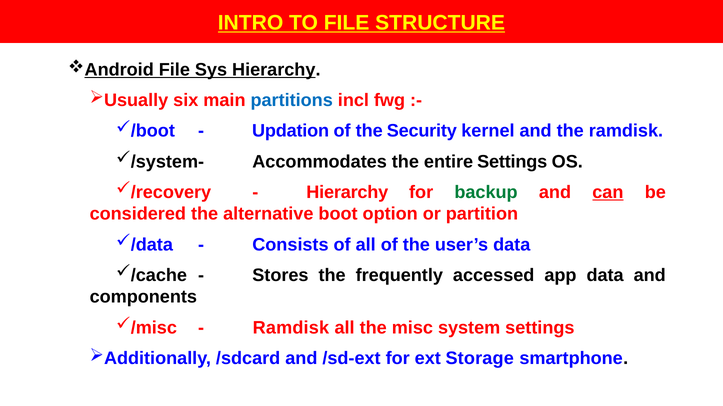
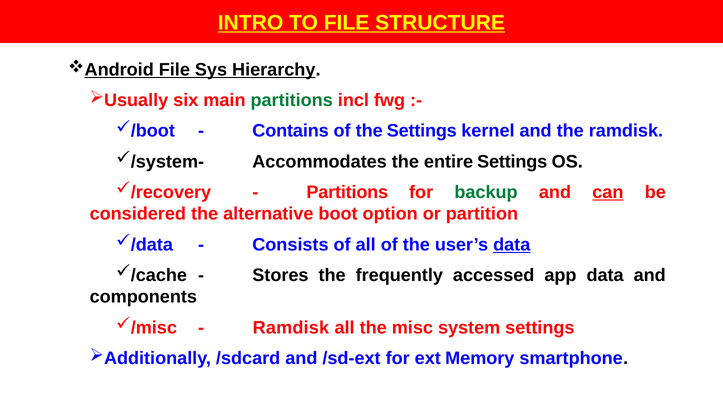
partitions colour: blue -> green (292, 100)
Updation: Updation -> Contains (291, 131)
the Security: Security -> Settings (422, 131)
Hierarchy: Hierarchy -> Partitions (347, 193)
data underline: none -> present (512, 245)
Storage: Storage -> Memory (480, 359)
